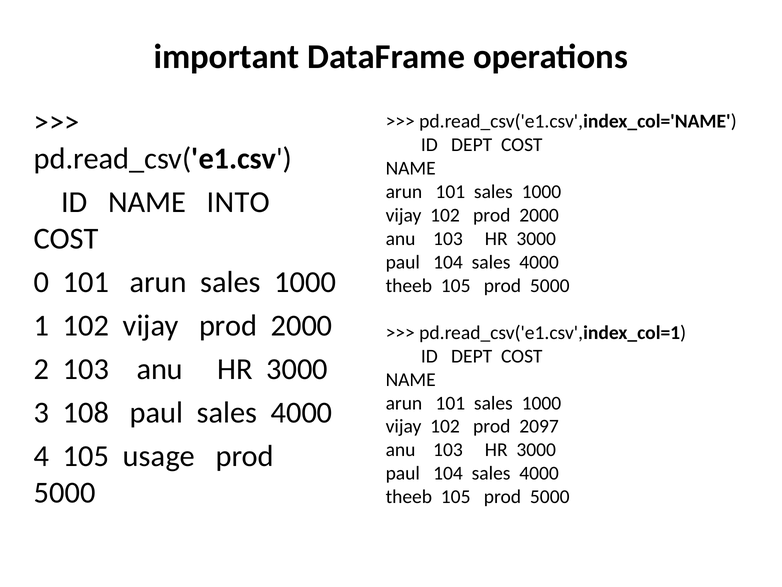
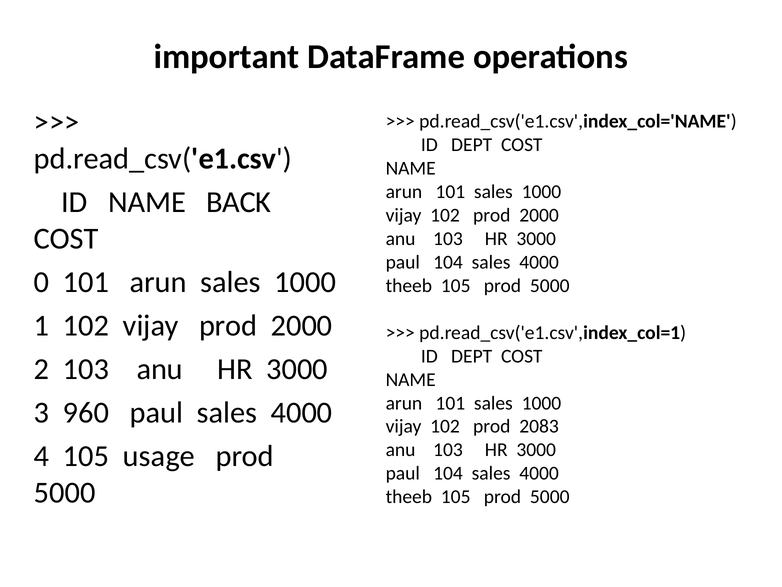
INTO: INTO -> BACK (239, 202)
108: 108 -> 960 (86, 412)
2097: 2097 -> 2083 (539, 426)
